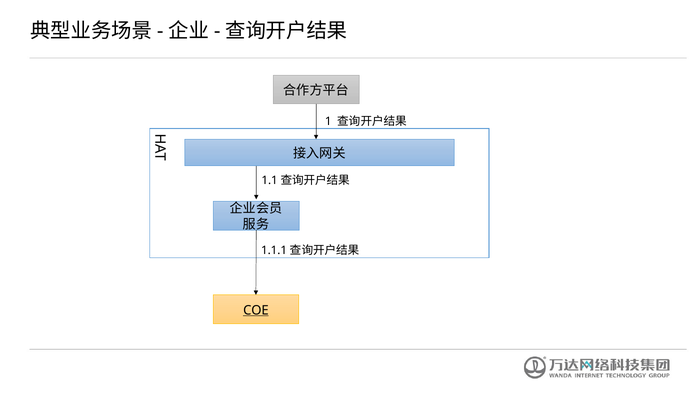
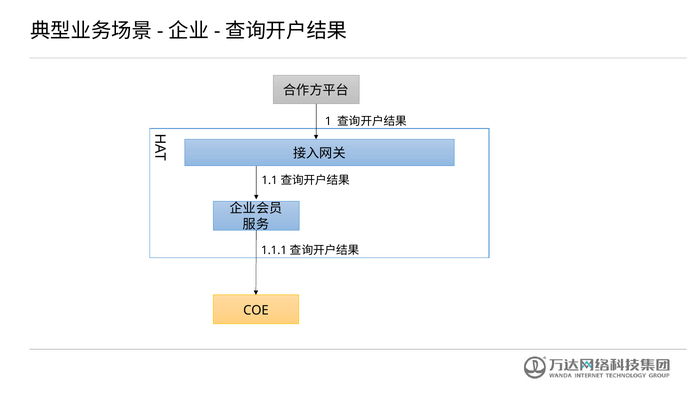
COE underline: present -> none (256, 310)
